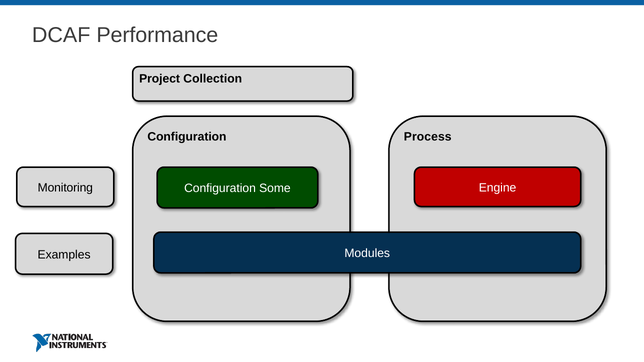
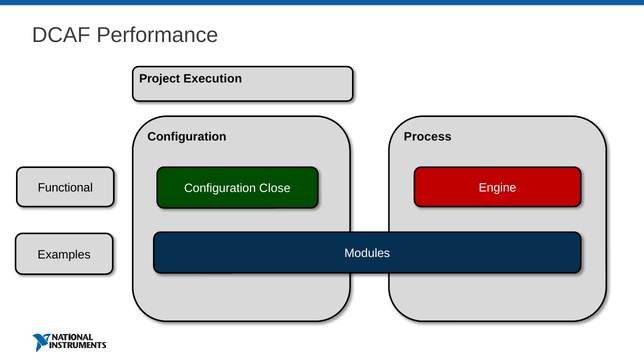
Collection: Collection -> Execution (213, 79)
Monitoring: Monitoring -> Functional (65, 188)
Some: Some -> Close (275, 188)
